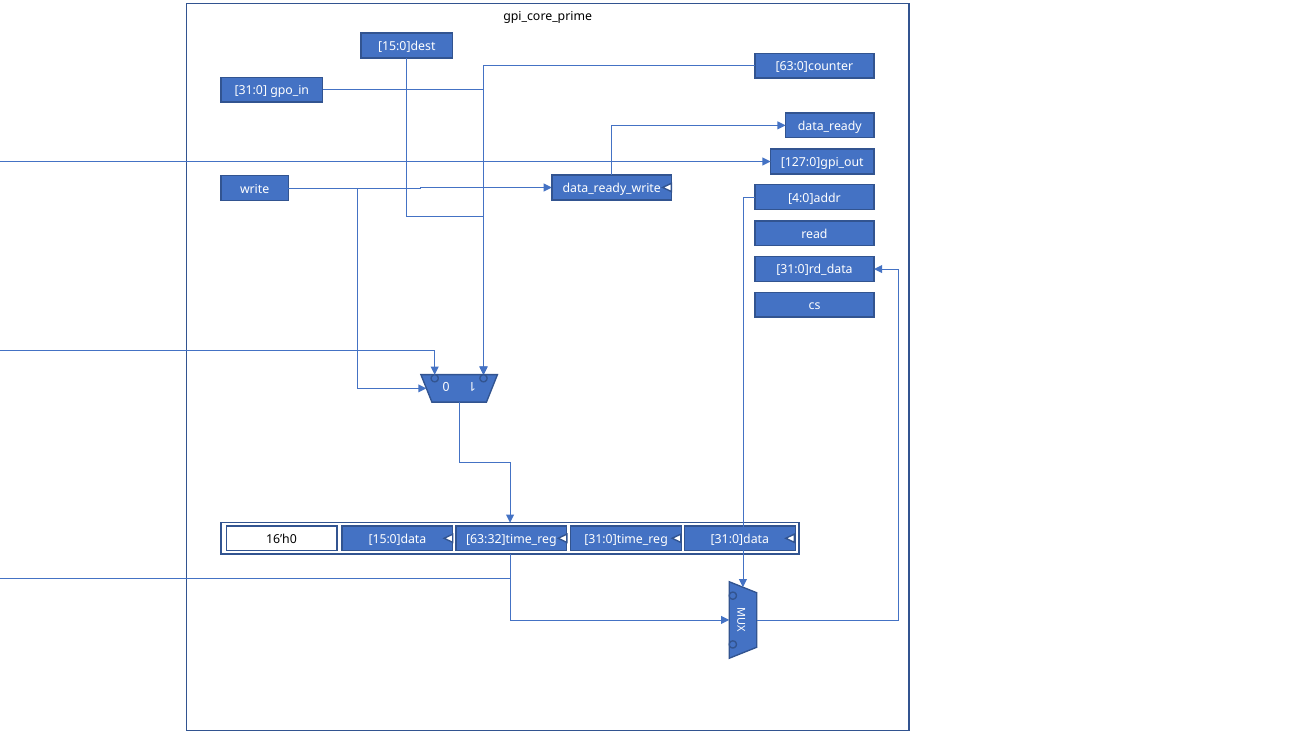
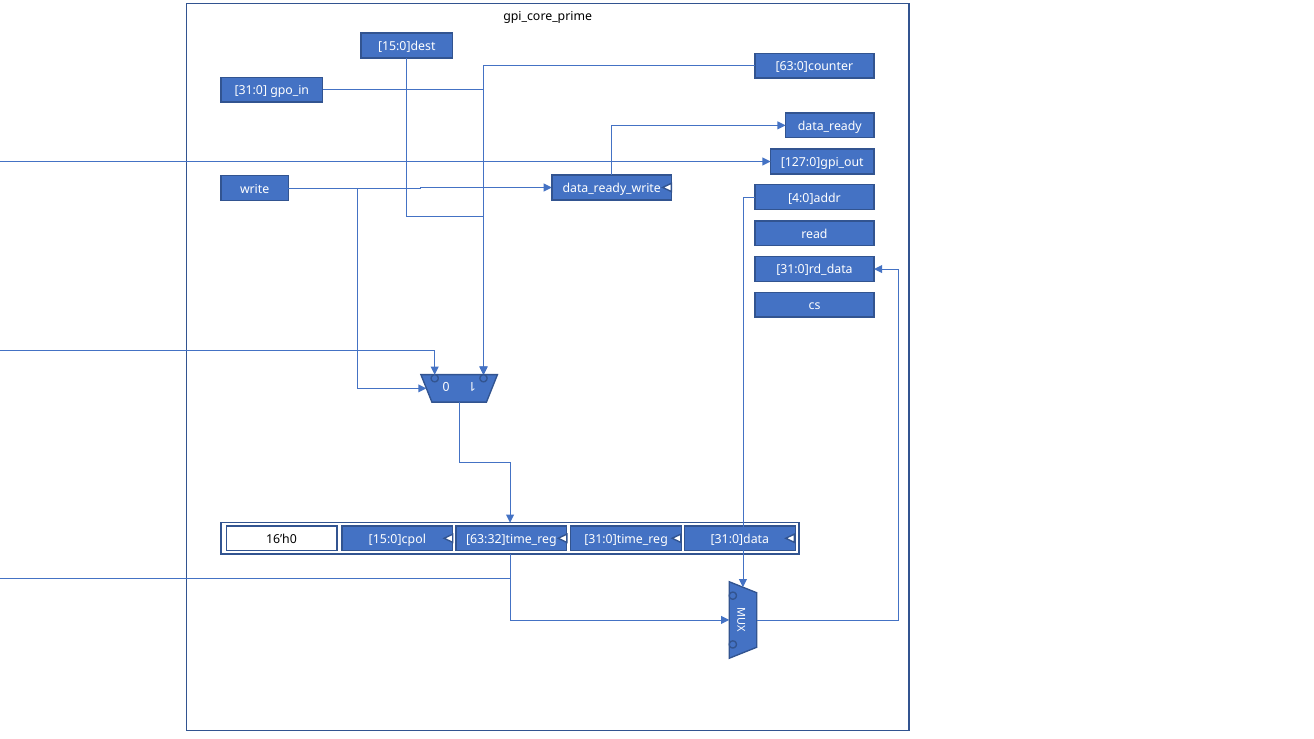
15:0]data: 15:0]data -> 15:0]cpol (397, 539)
